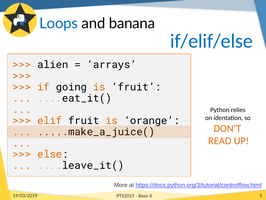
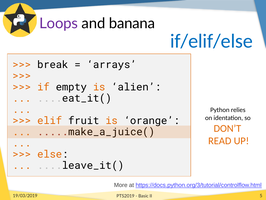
Loops colour: blue -> purple (59, 23)
alien: alien -> break (53, 64)
going: going -> empty (71, 87)
is fruit: fruit -> alien (136, 87)
